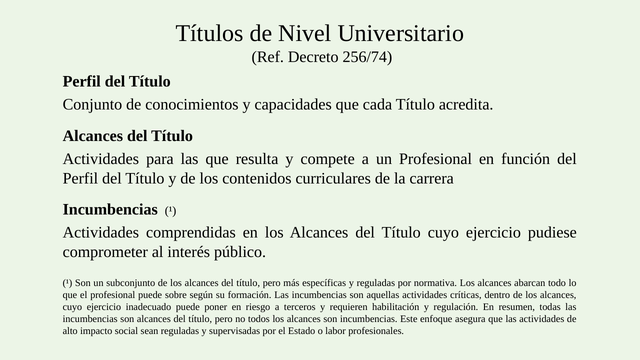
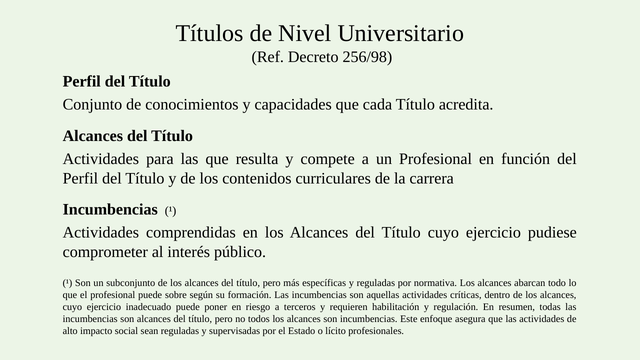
256/74: 256/74 -> 256/98 (367, 57)
labor: labor -> lícito (336, 331)
